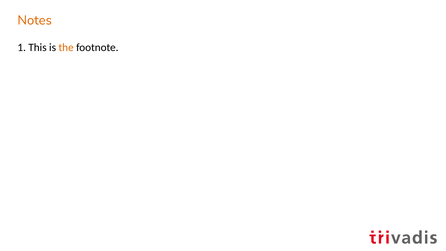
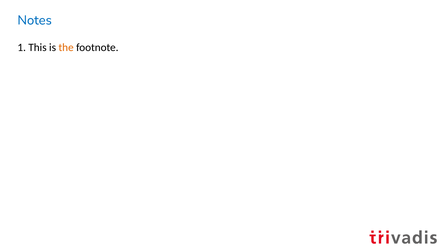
Notes colour: orange -> blue (35, 20)
